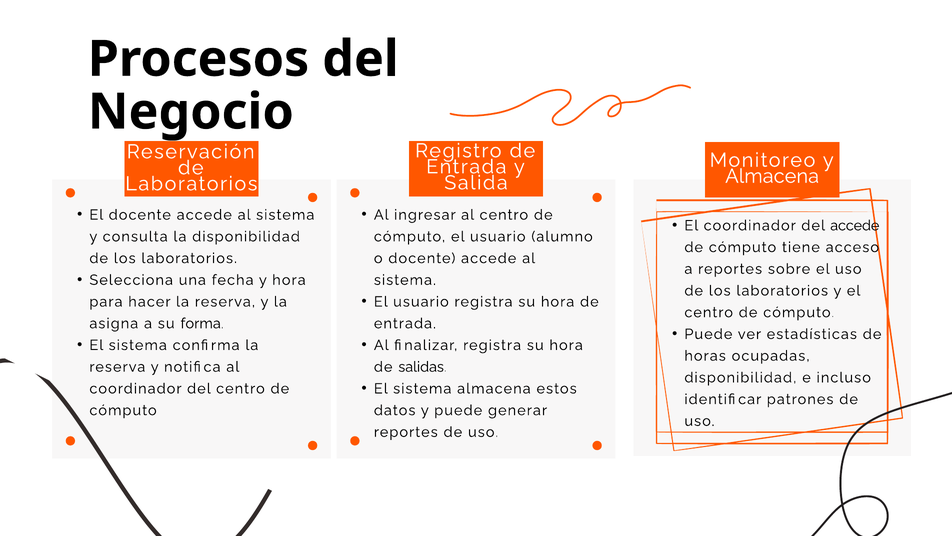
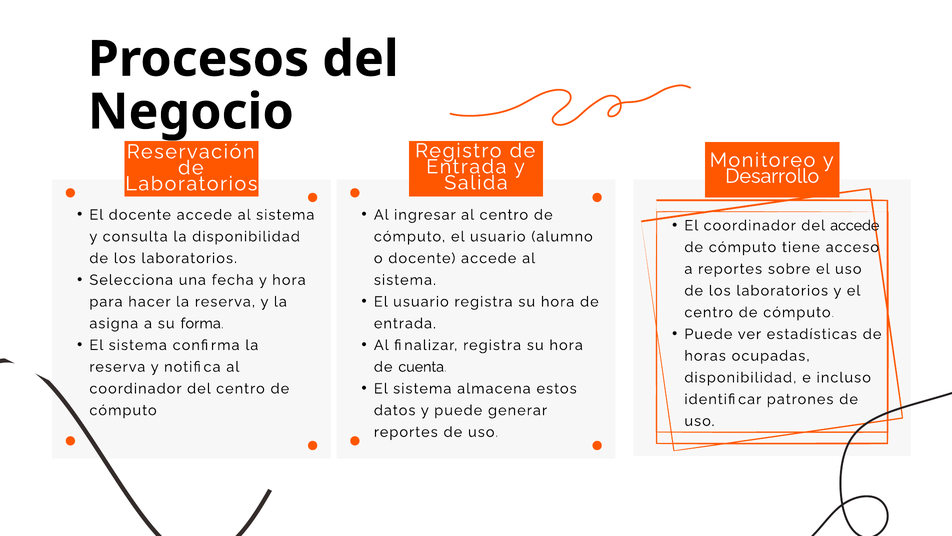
Almacena: Almacena -> Desarrollo (772, 176)
salidas: salidas -> cuenta (422, 367)
